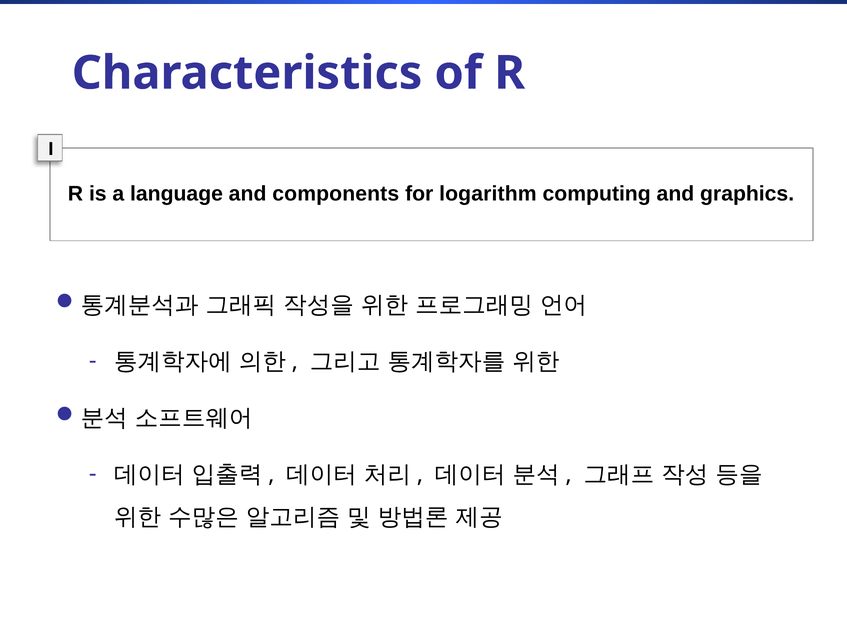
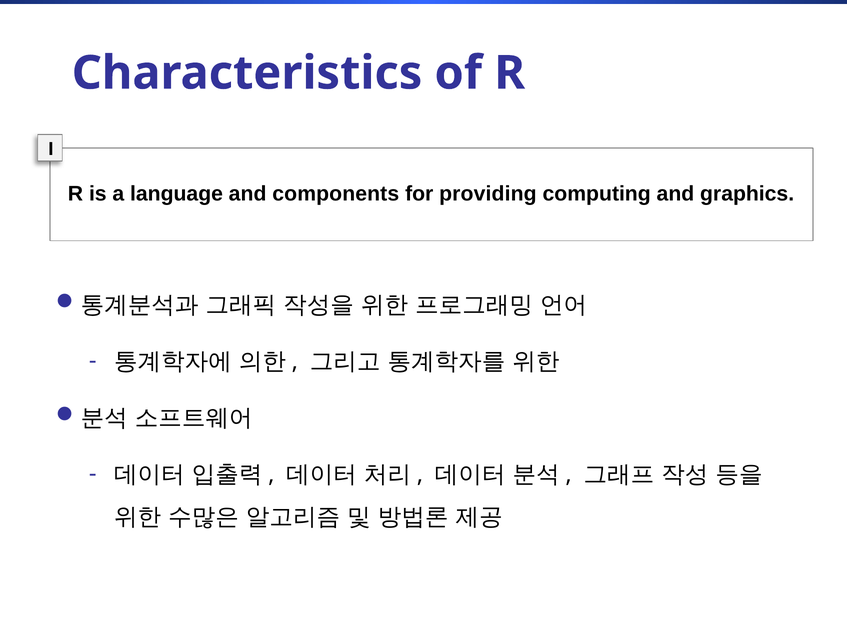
logarithm: logarithm -> providing (488, 194)
